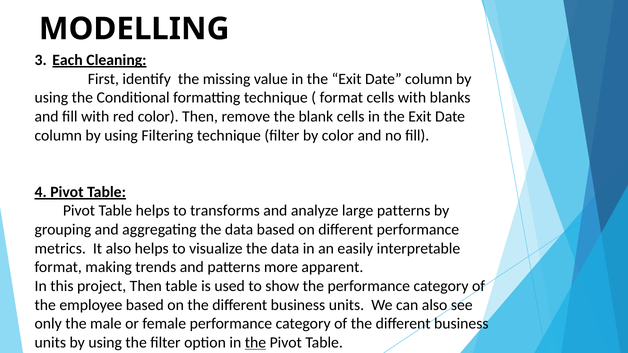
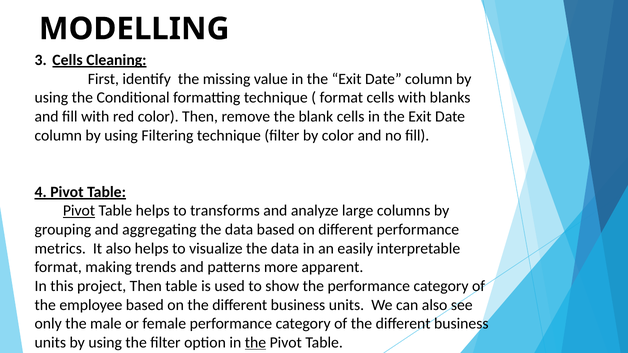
Each: Each -> Cells (67, 60)
Pivot underline: none -> present (79, 211)
large patterns: patterns -> columns (404, 211)
